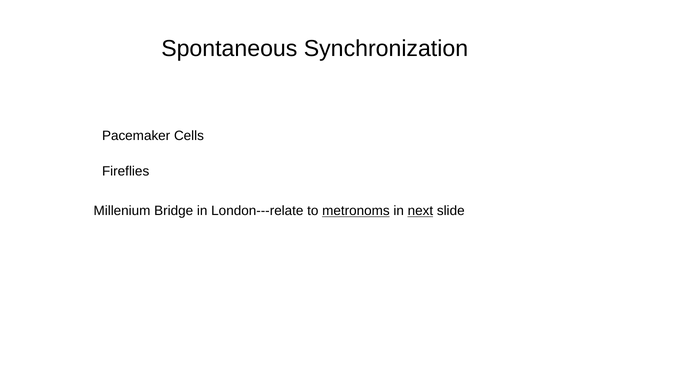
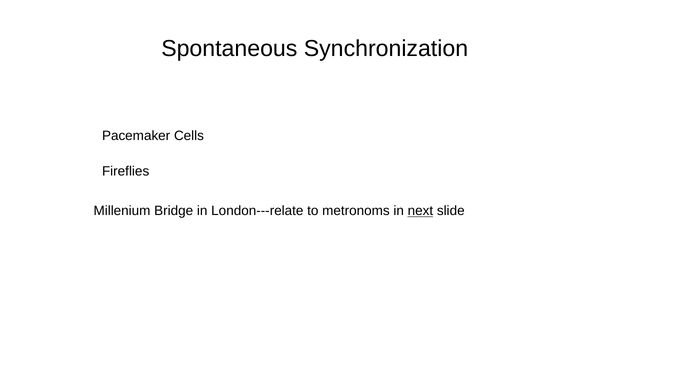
metronoms underline: present -> none (356, 211)
